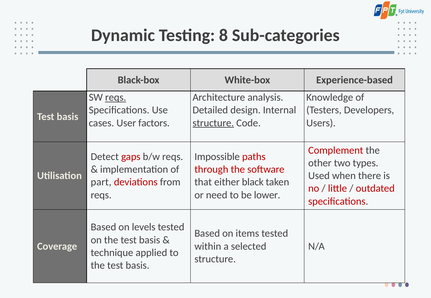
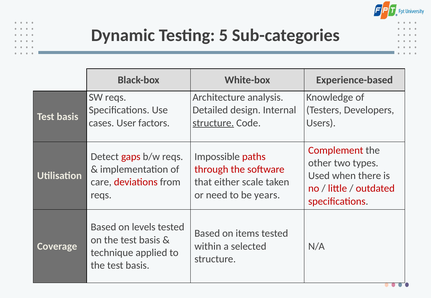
8: 8 -> 5 (223, 35)
reqs underline: present -> none (116, 98)
part: part -> care (101, 182)
black: black -> scale (253, 182)
lower: lower -> years (267, 195)
